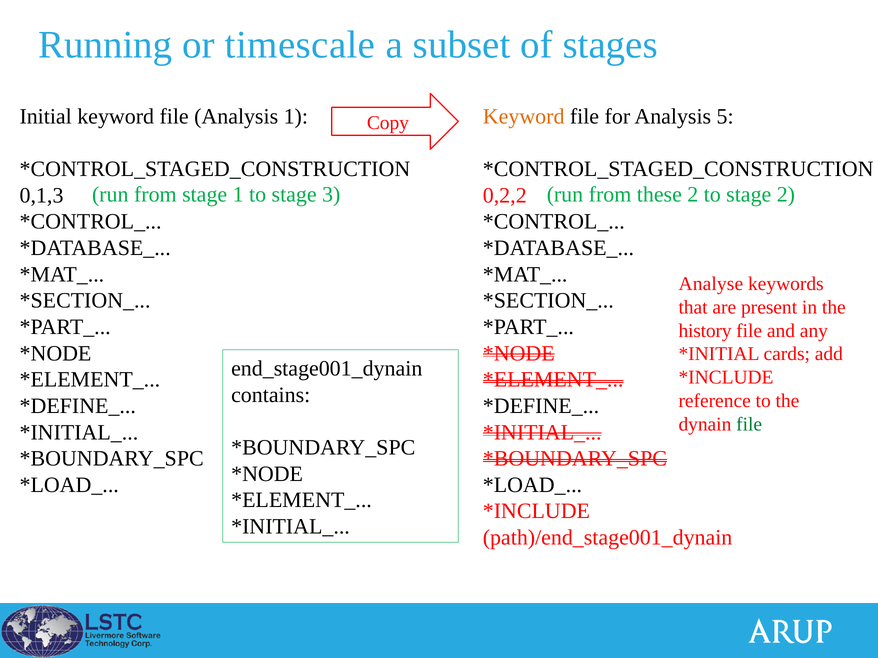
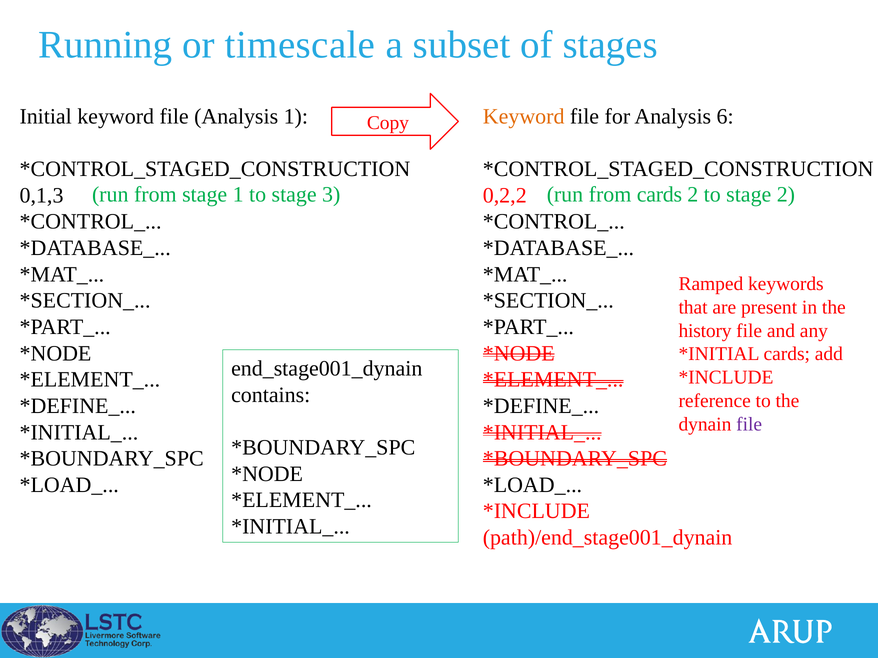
5: 5 -> 6 (725, 117)
from these: these -> cards (659, 195)
Analyse: Analyse -> Ramped (711, 284)
file colour: green -> purple (749, 425)
